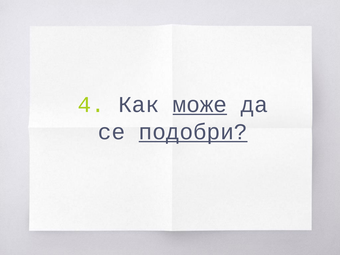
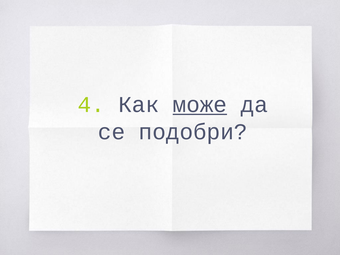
подобри underline: present -> none (193, 132)
